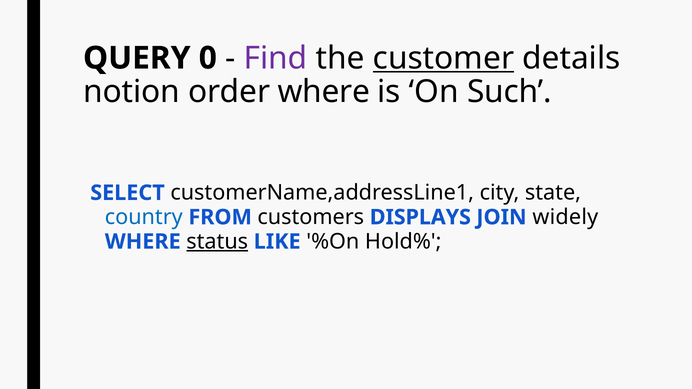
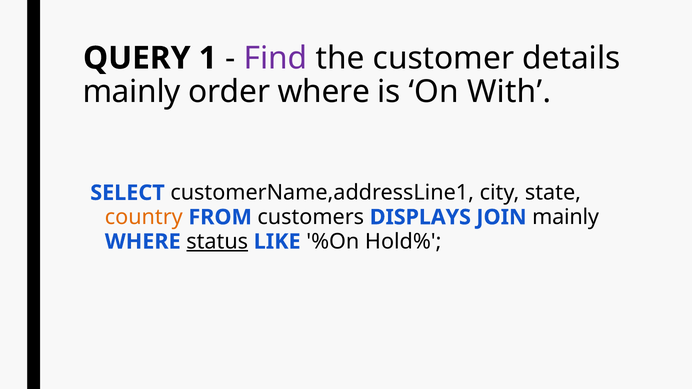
0: 0 -> 1 (208, 58)
customer underline: present -> none (443, 58)
notion: notion -> mainly (132, 92)
Such: Such -> With (509, 92)
country colour: blue -> orange (144, 217)
JOIN widely: widely -> mainly (566, 217)
